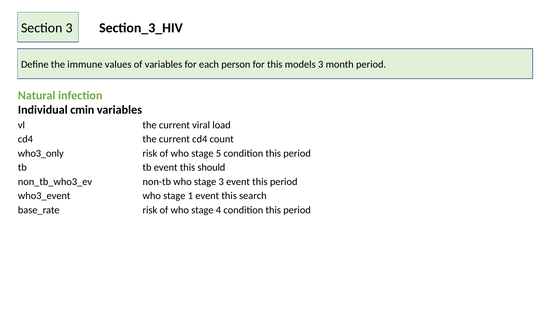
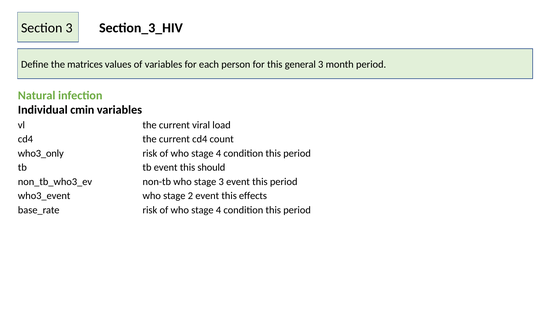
immune: immune -> matrices (85, 65)
models: models -> general (300, 65)
5: 5 -> 4 (218, 154)
1: 1 -> 2 (190, 196)
search: search -> effects (253, 196)
